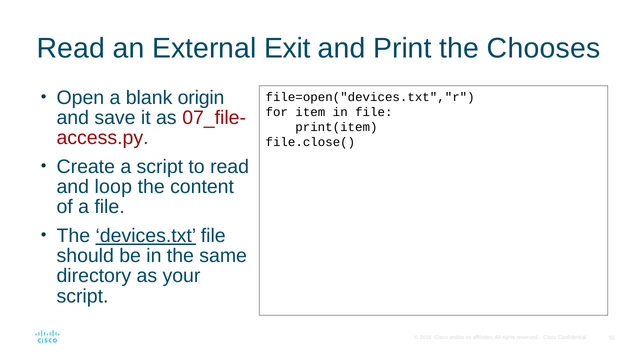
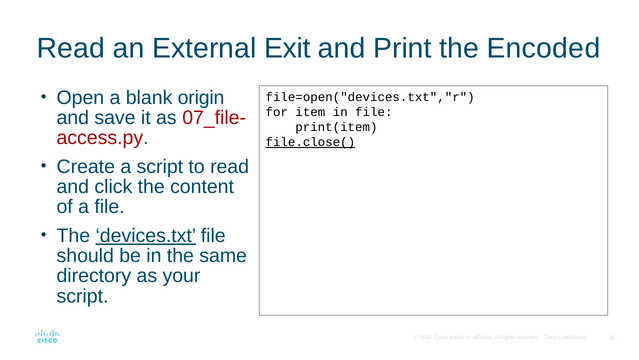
Chooses: Chooses -> Encoded (544, 48)
file.close( underline: none -> present (310, 142)
loop: loop -> click (113, 187)
